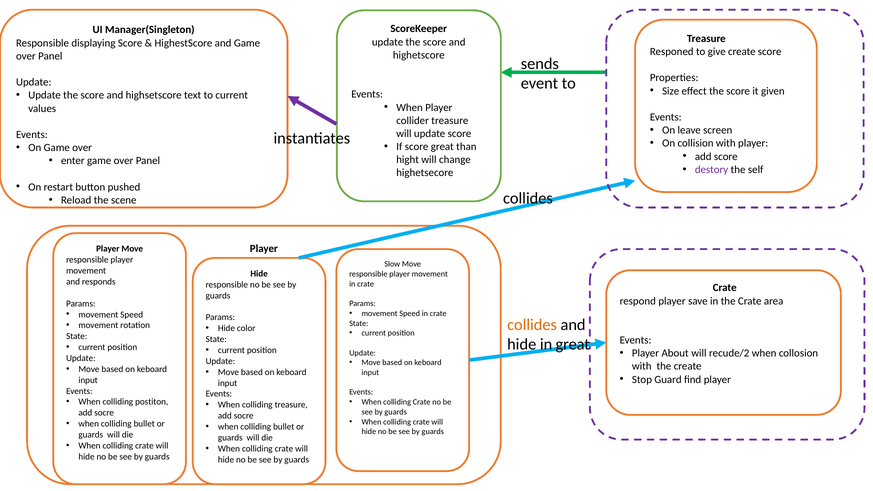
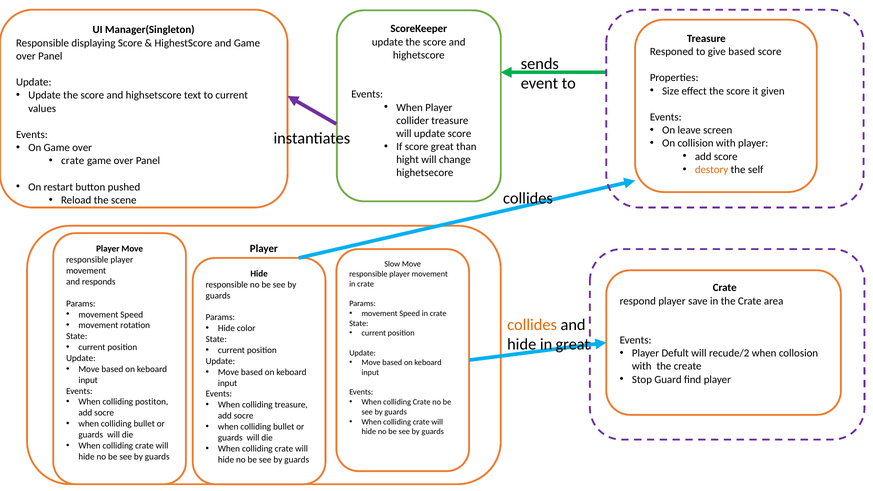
give create: create -> based (742, 52)
enter: enter -> crate (73, 161)
destory colour: purple -> orange (712, 170)
About: About -> Defult (675, 353)
